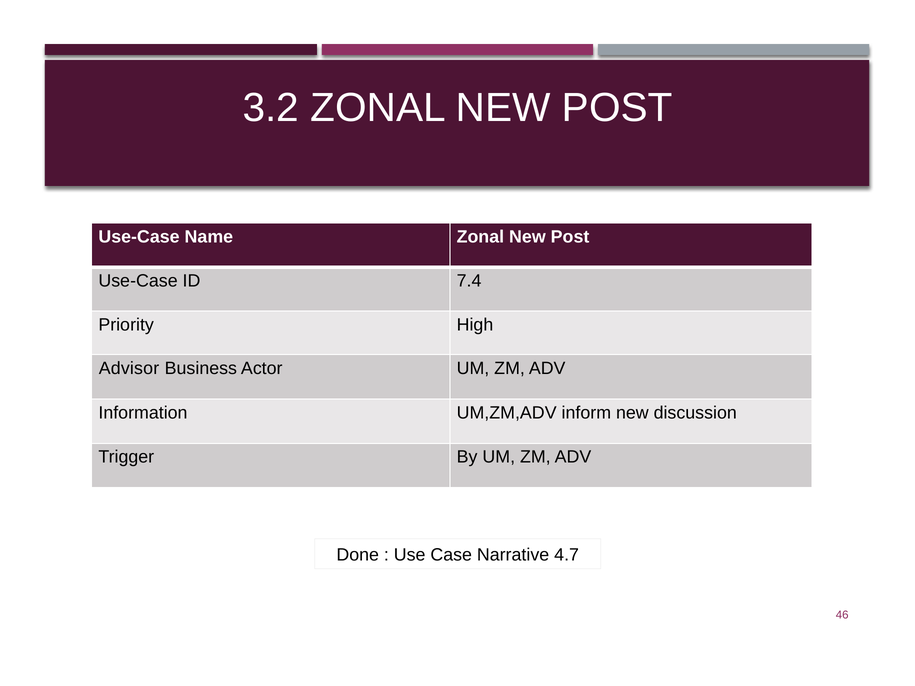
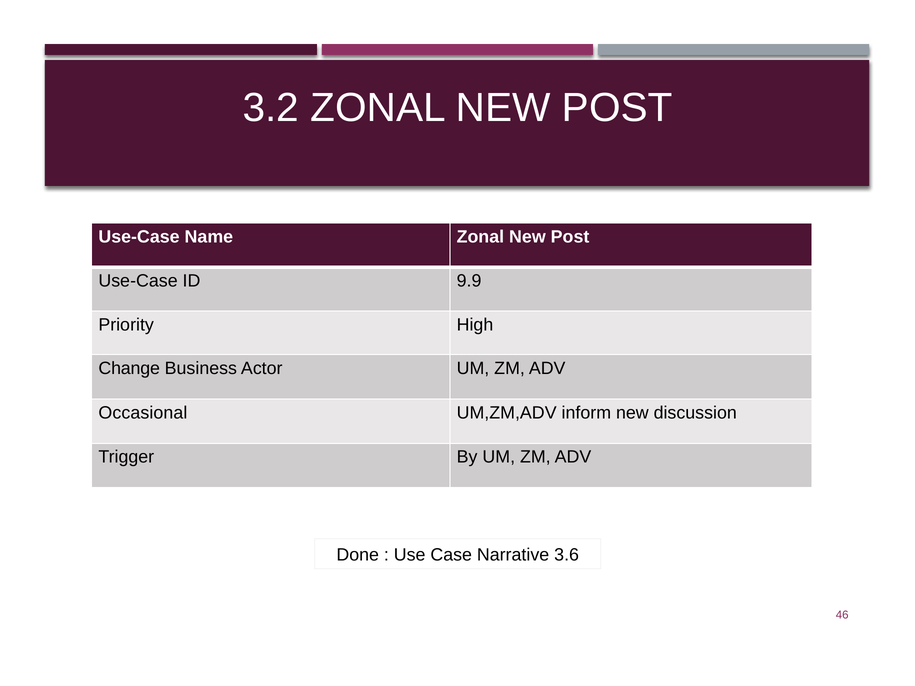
7.4: 7.4 -> 9.9 (469, 281)
Advisor: Advisor -> Change (129, 369)
Information: Information -> Occasional (143, 413)
4.7: 4.7 -> 3.6 (567, 555)
